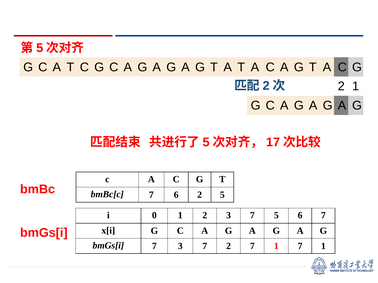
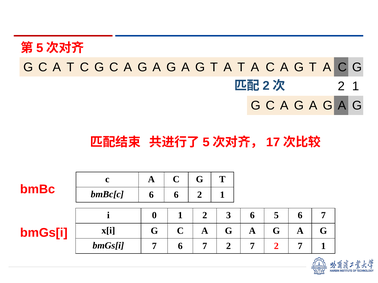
bmBc[c 7: 7 -> 6 (151, 195)
6 2 5: 5 -> 1 (222, 195)
2 3 7: 7 -> 6 (252, 216)
7 3: 3 -> 6 (180, 246)
2 7 1: 1 -> 2 (276, 246)
